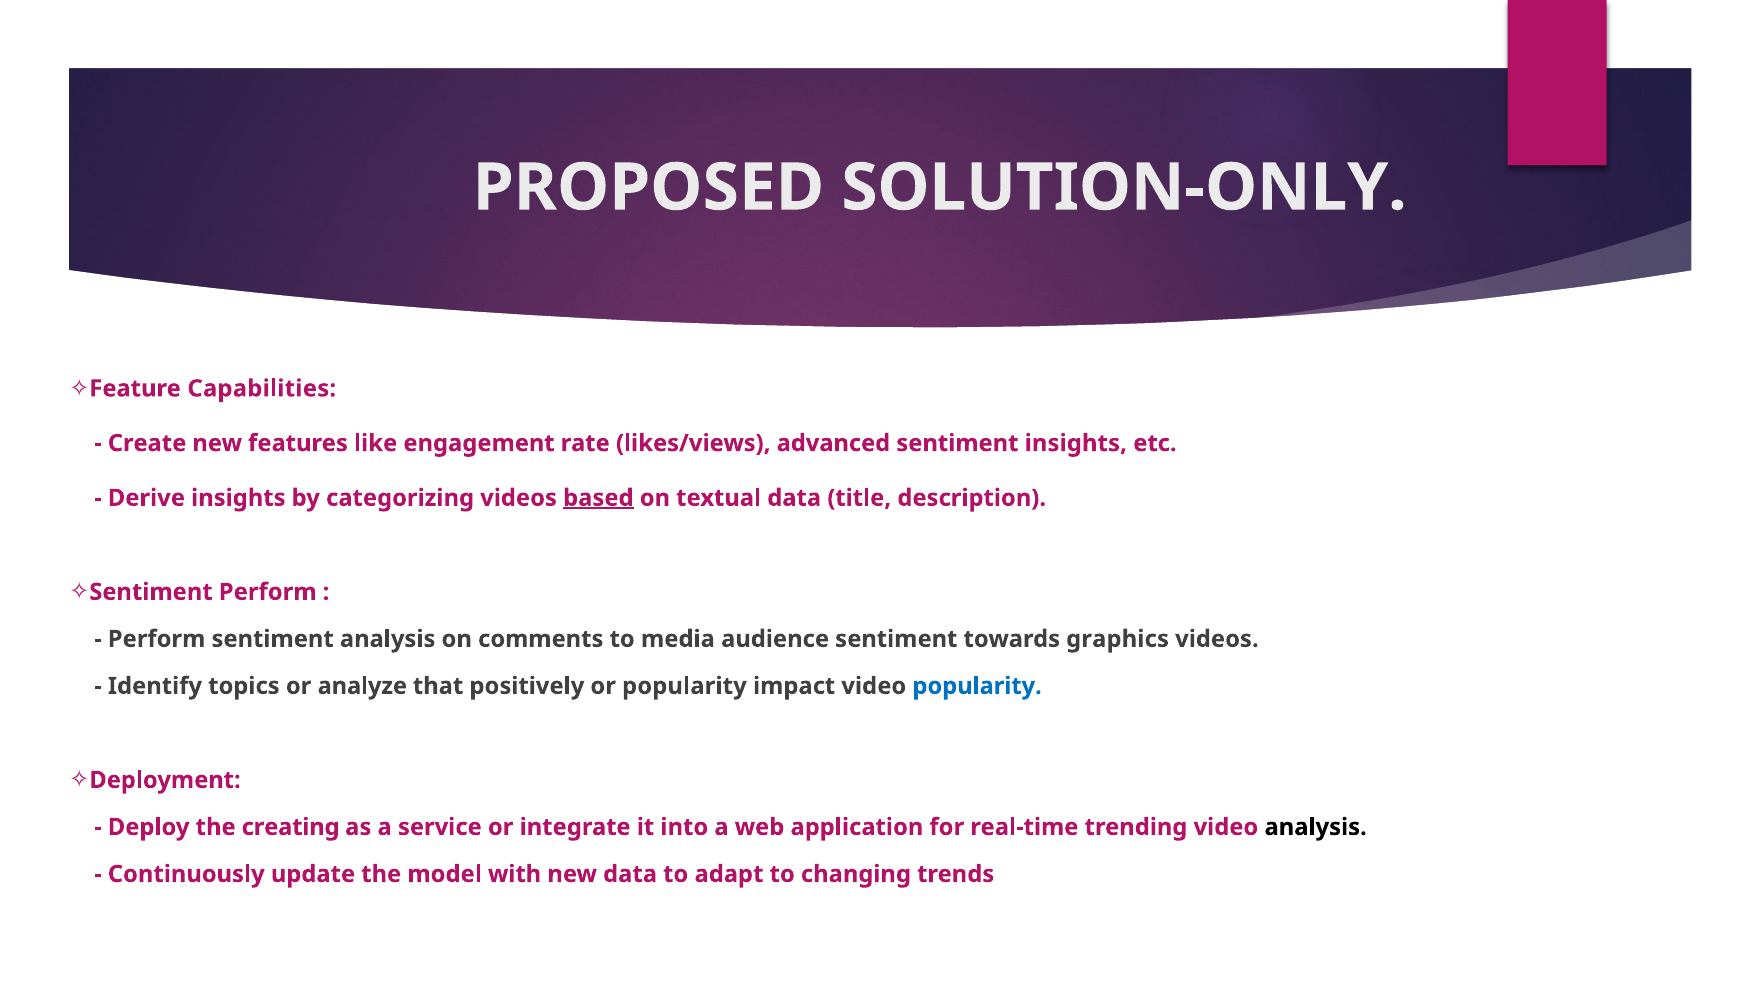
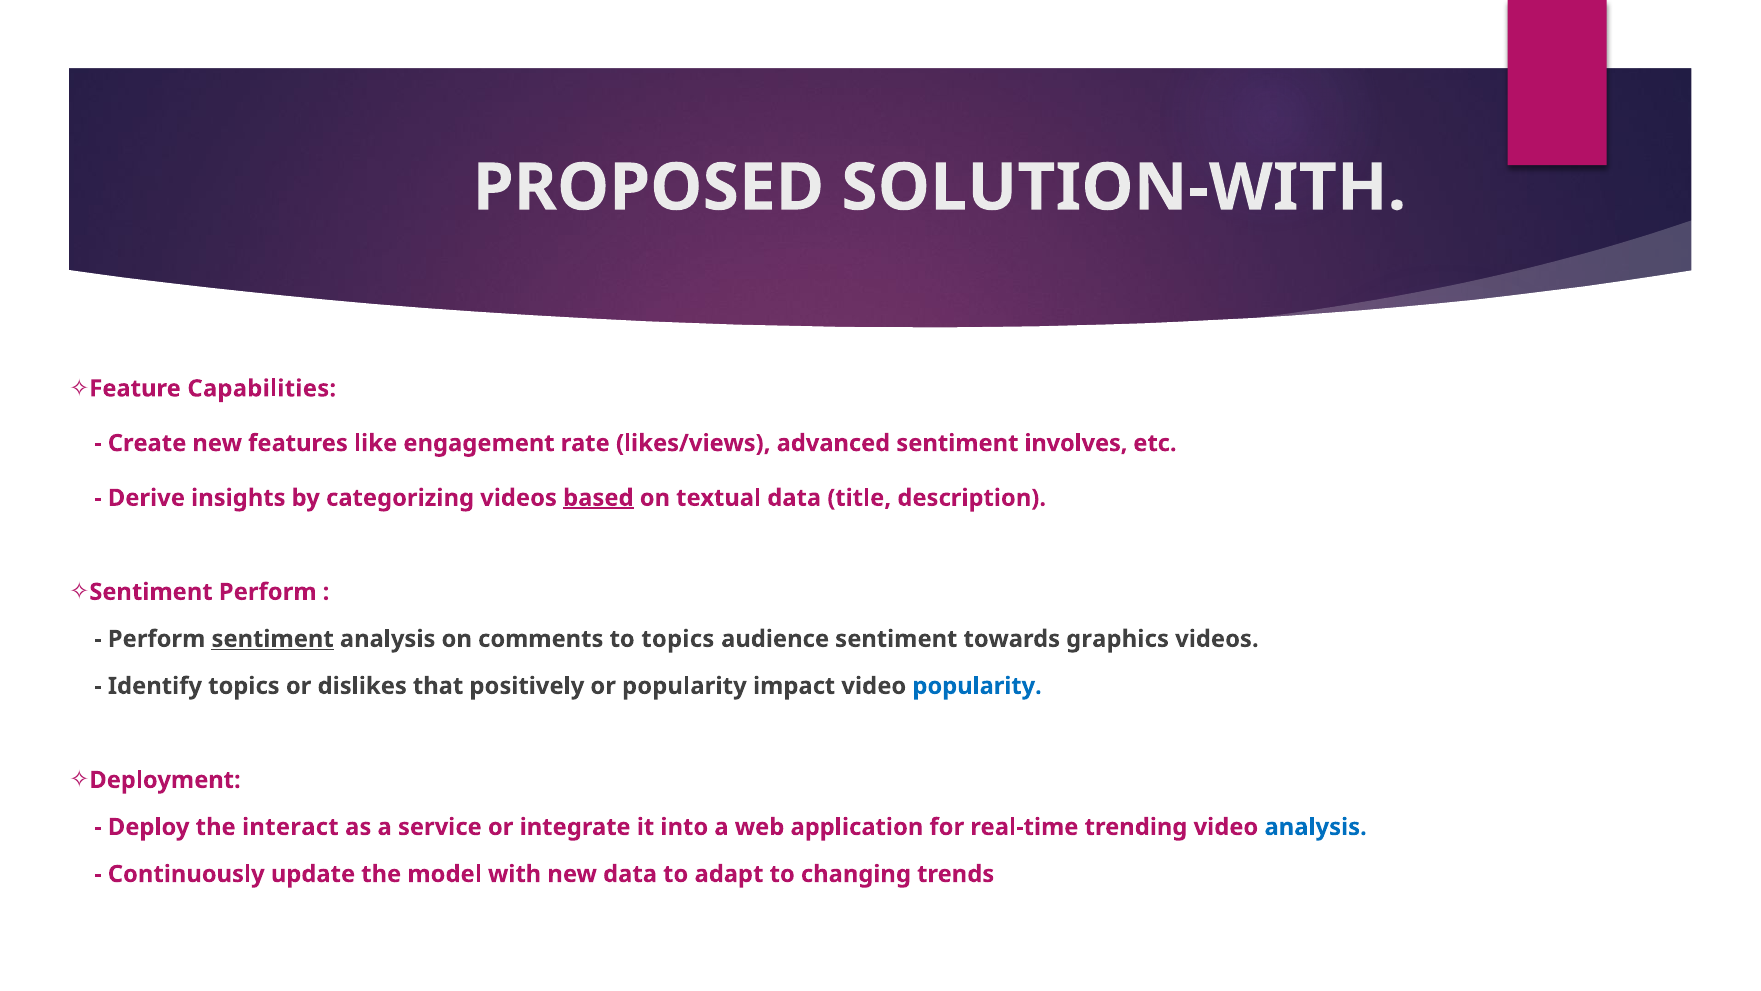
SOLUTION-ONLY: SOLUTION-ONLY -> SOLUTION-WITH (1124, 188)
sentiment insights: insights -> involves (1076, 443)
sentiment underline: none -> present (273, 639)
to media: media -> topics (678, 639)
analyze: analyze -> dislikes (362, 686)
creating: creating -> interact (290, 827)
analysis colour: black -> blue (1316, 827)
